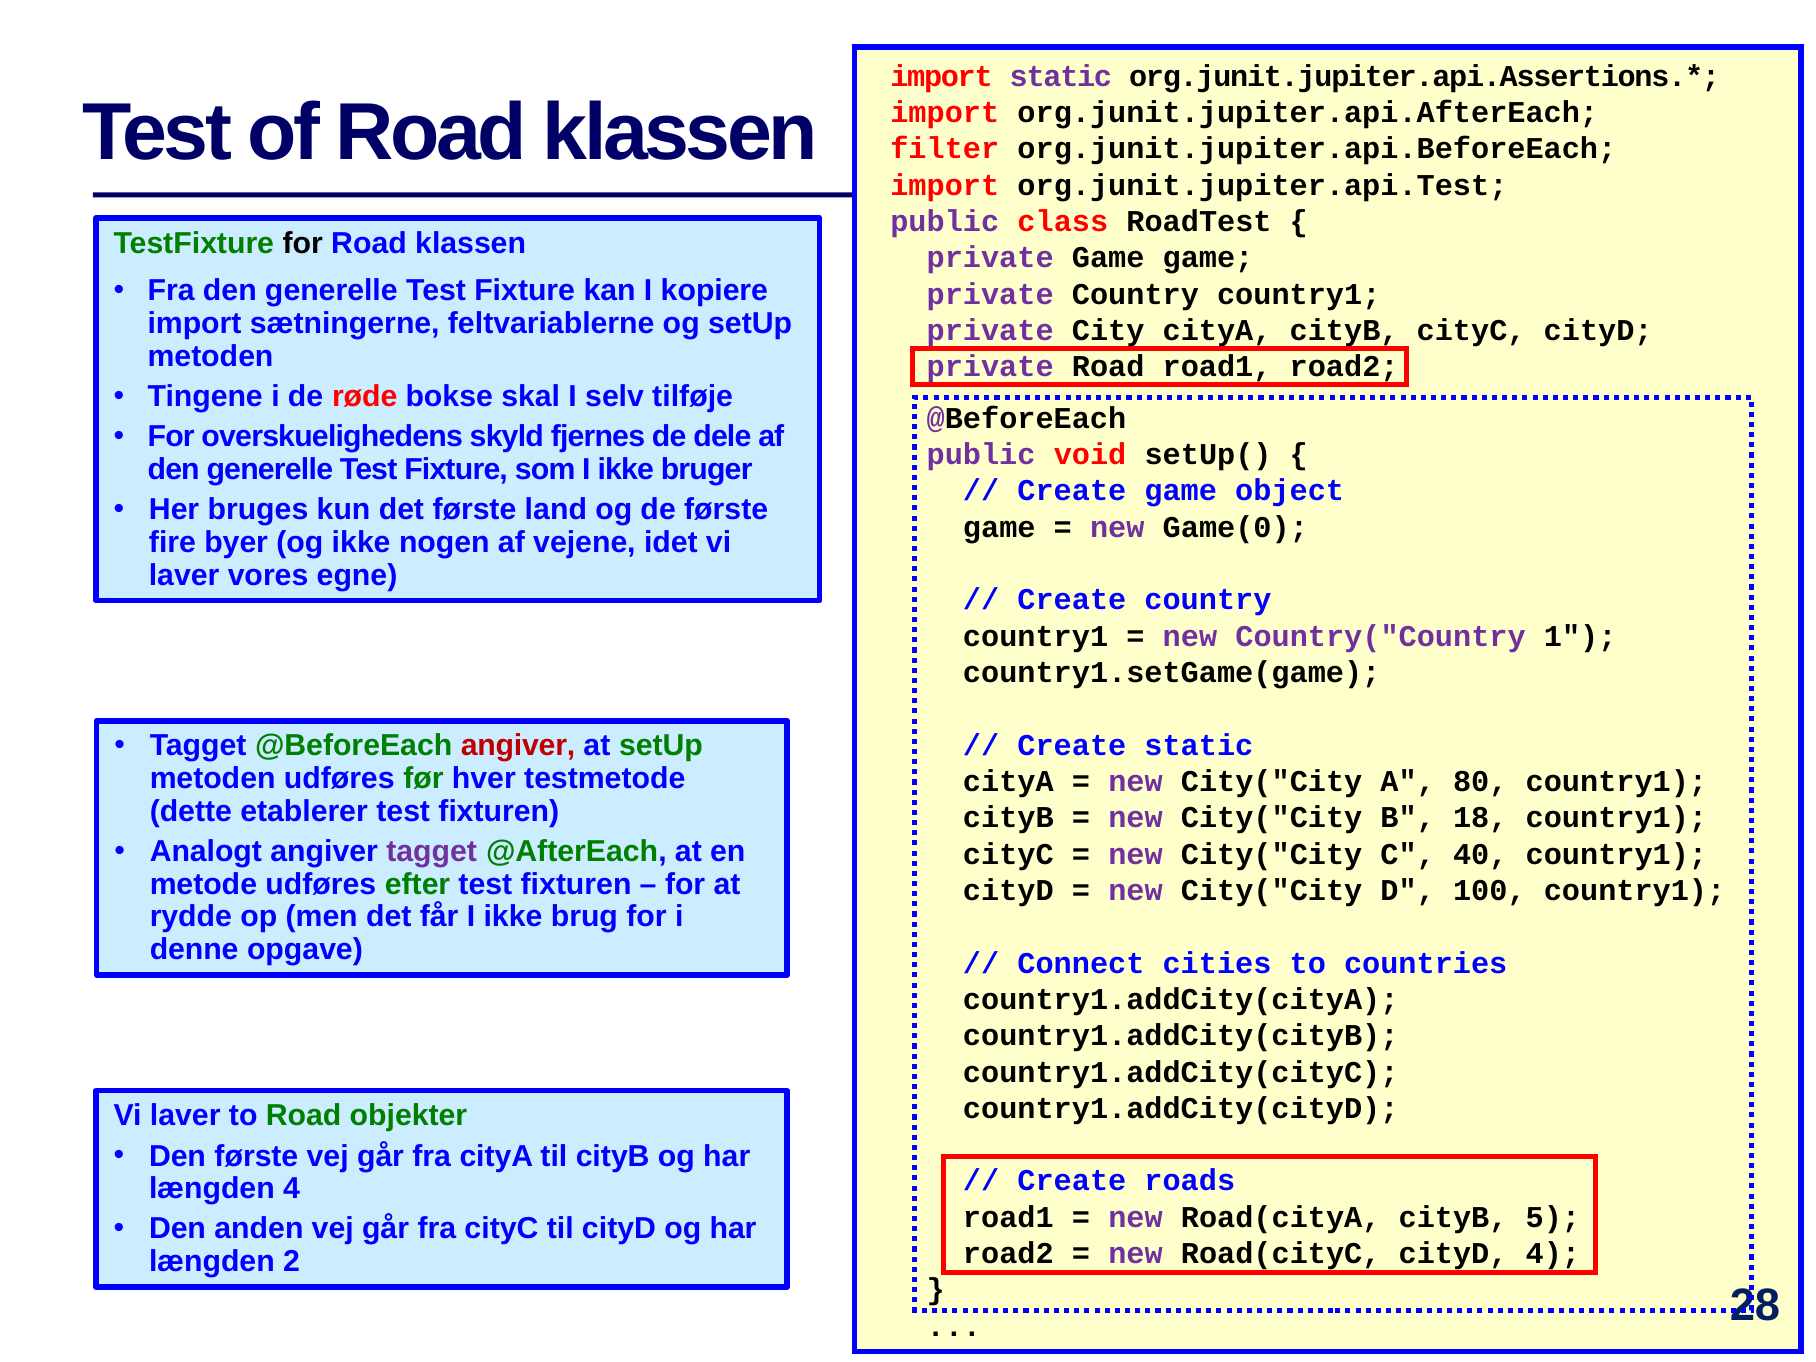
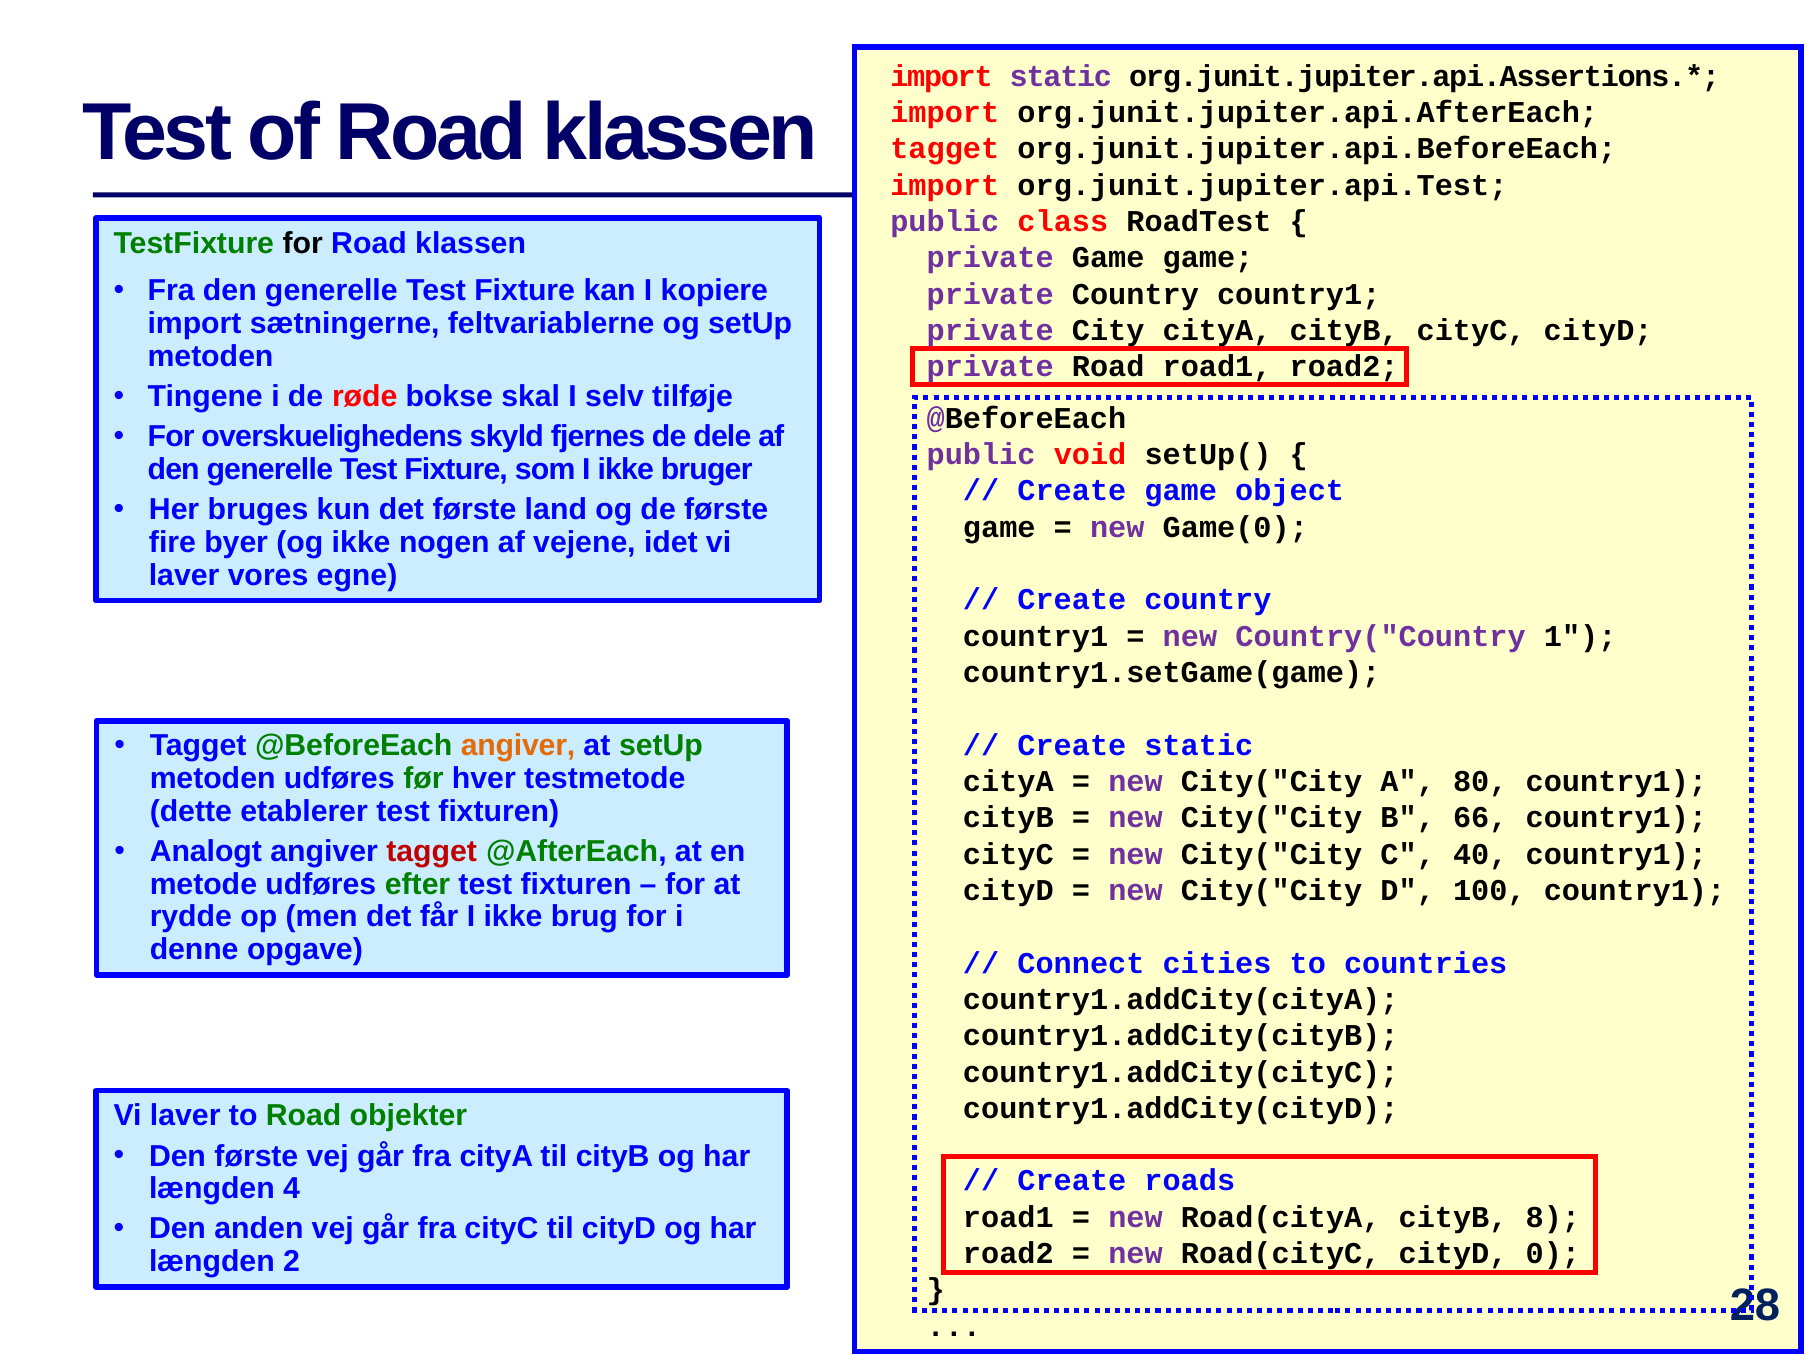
filter: filter -> tagget (945, 149)
angiver colour: red -> orange (518, 746)
18: 18 -> 66 (1480, 818)
tagget colour: purple -> red (432, 851)
5: 5 -> 8 (1553, 1217)
cityD 4: 4 -> 0 (1553, 1254)
